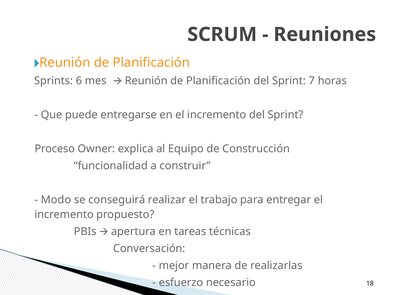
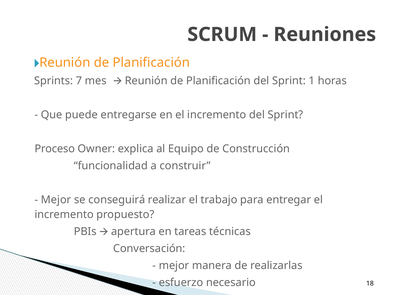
6: 6 -> 7 (79, 81)
7: 7 -> 1 (312, 81)
Modo: Modo -> Mejor (56, 200)
